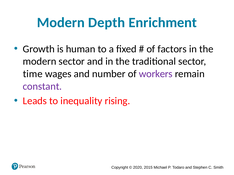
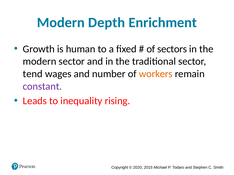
factors: factors -> sectors (172, 49)
time: time -> tend (33, 74)
workers colour: purple -> orange (156, 74)
